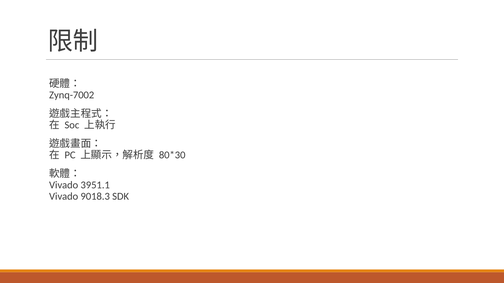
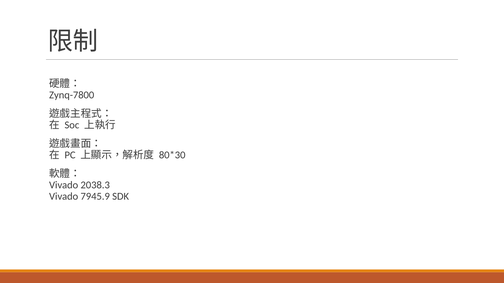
Zynq-7002: Zynq-7002 -> Zynq-7800 (72, 95)
3951.1: 3951.1 -> 2038.3 (95, 185)
9018.3: 9018.3 -> 7945.9 (95, 197)
